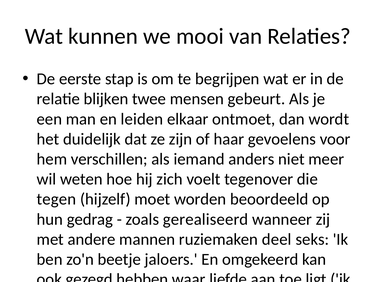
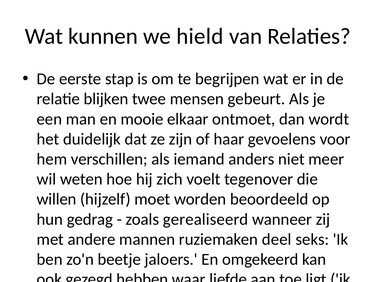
mooi: mooi -> hield (200, 36)
leiden: leiden -> mooie (142, 119)
tegen: tegen -> willen (57, 199)
